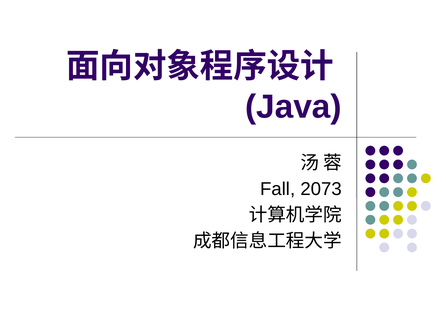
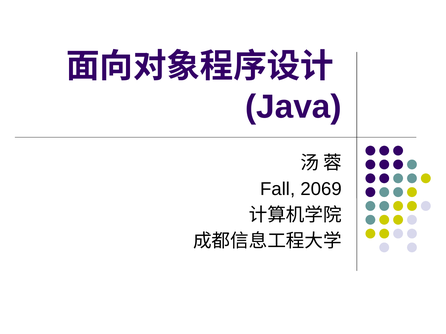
2073: 2073 -> 2069 (321, 189)
